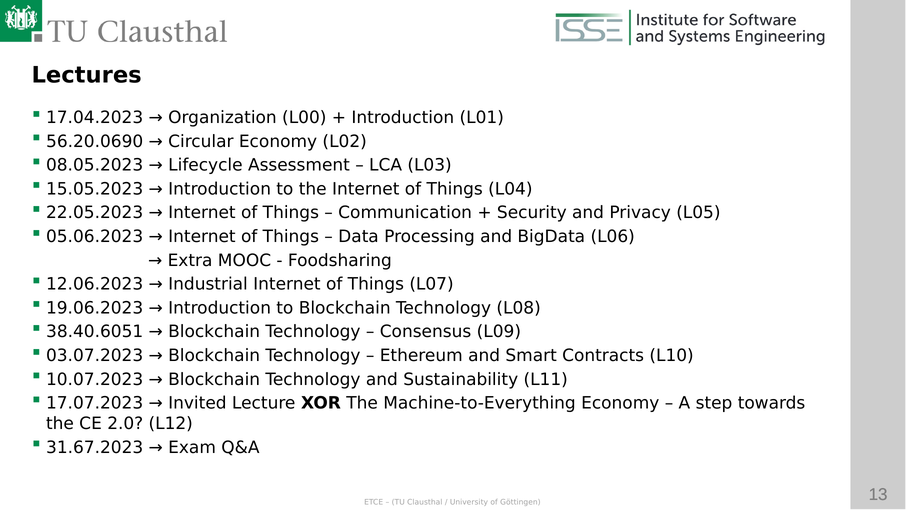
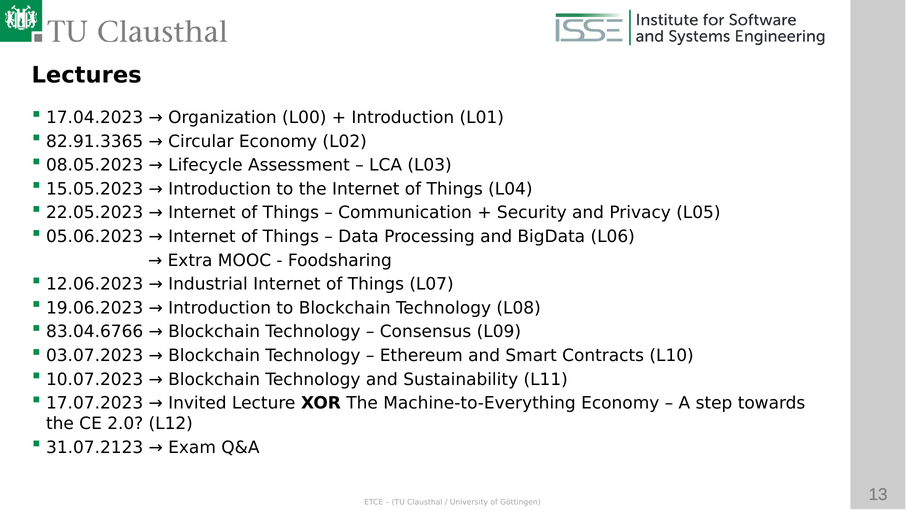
56.20.0690: 56.20.0690 -> 82.91.3365 (95, 141)
38.40.6051: 38.40.6051 -> 83.04.6766 (95, 332)
31.67.2023: 31.67.2023 -> 31.07.2123 (95, 447)
